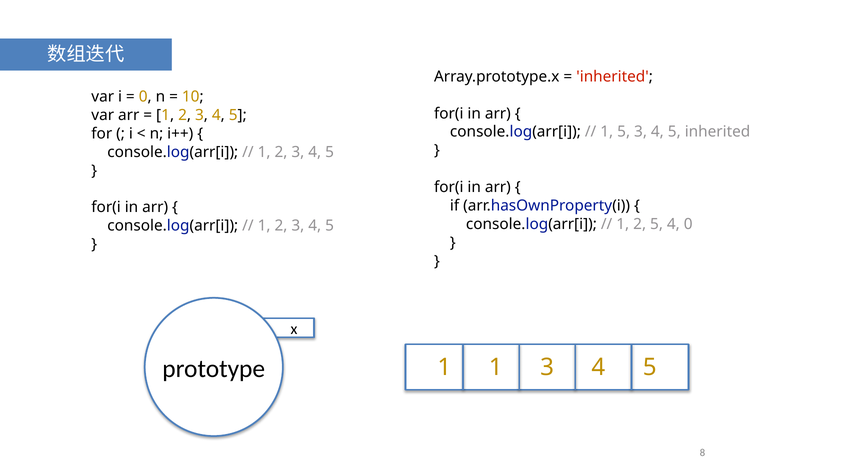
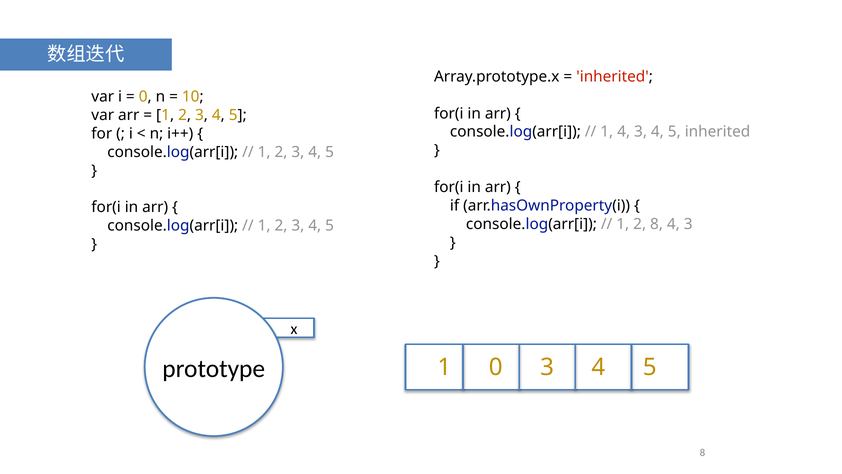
1 5: 5 -> 4 (624, 132)
2 5: 5 -> 8 (657, 224)
0: 0 -> 3 (688, 224)
1 1: 1 -> 0 (496, 367)
